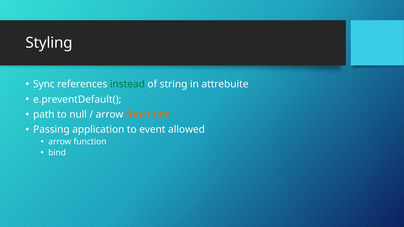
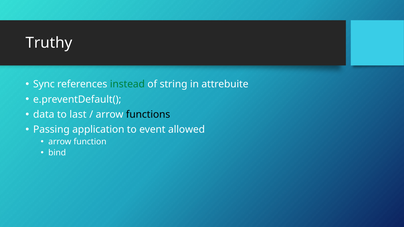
Styling: Styling -> Truthy (49, 43)
path: path -> data (44, 115)
null: null -> last (78, 115)
functions colour: orange -> black (148, 115)
